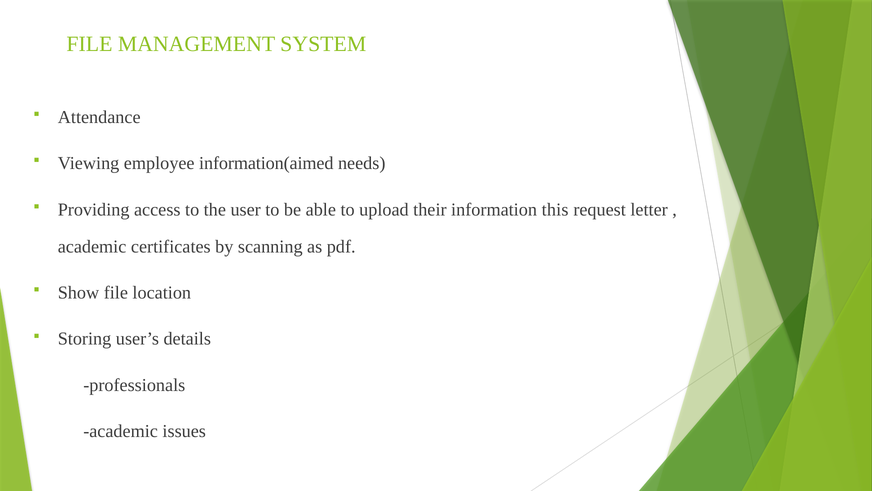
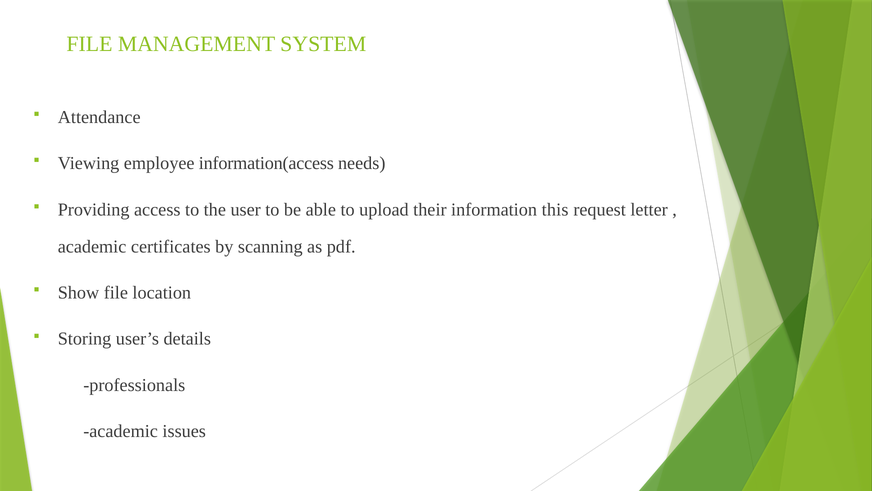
information(aimed: information(aimed -> information(access (266, 163)
